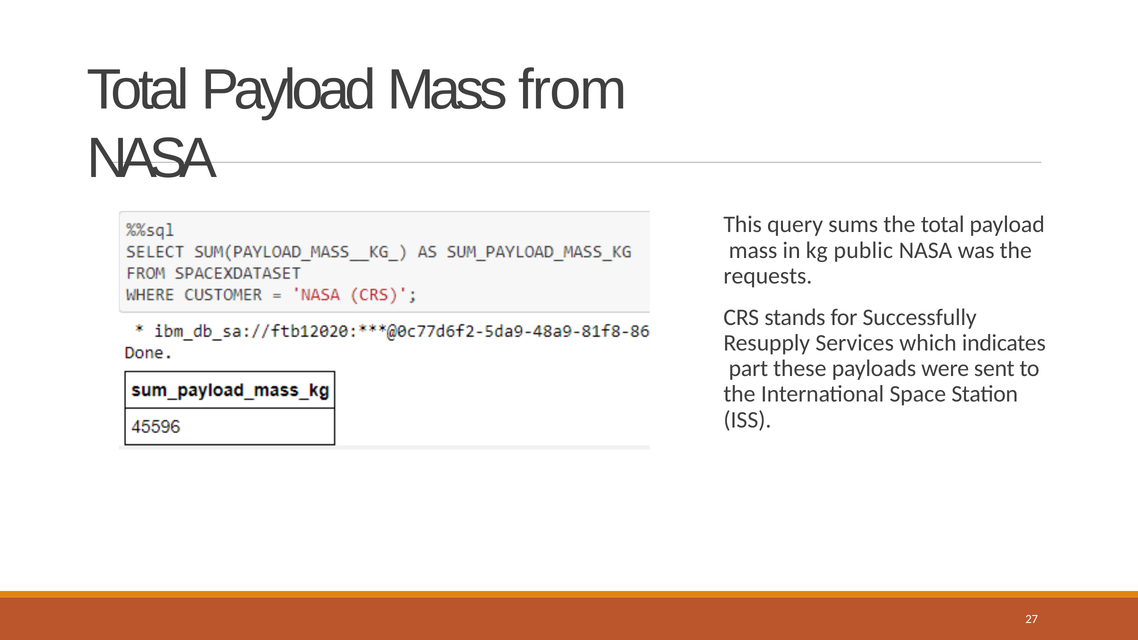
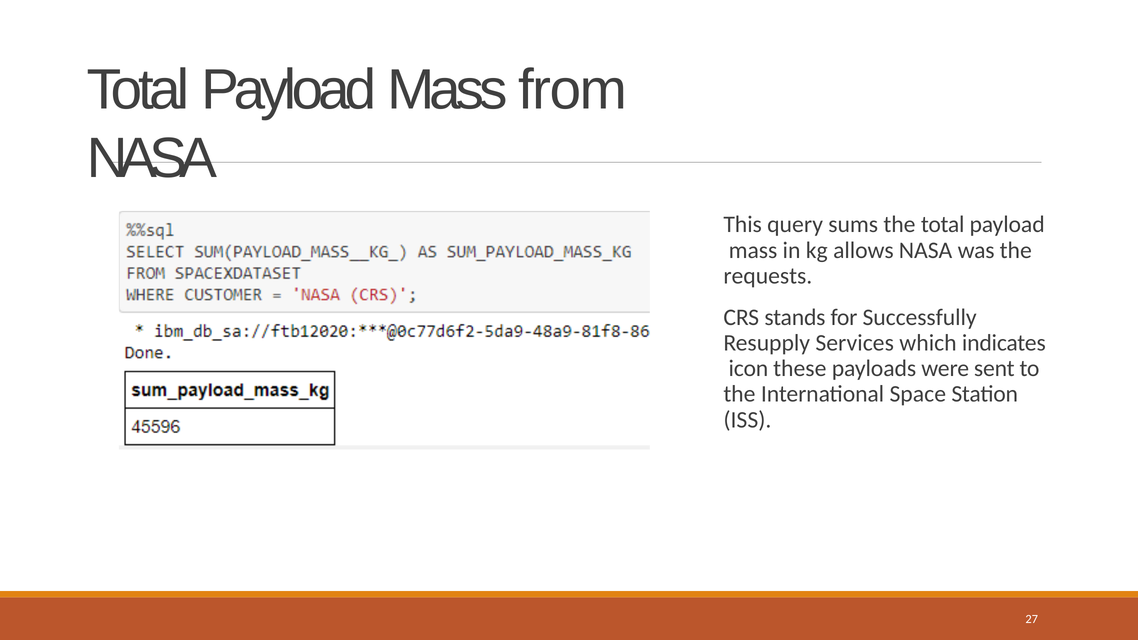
public: public -> allows (863, 250)
part: part -> icon (748, 369)
